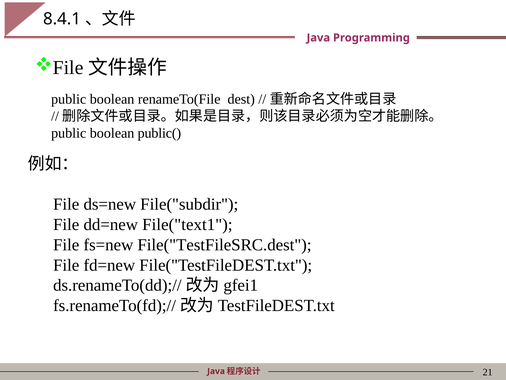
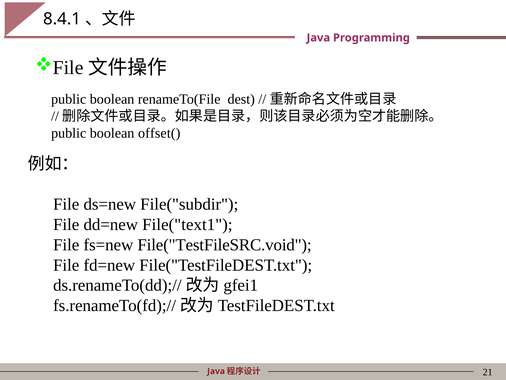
public(: public( -> offset( (159, 133)
File("TestFileSRC.dest: File("TestFileSRC.dest -> File("TestFileSRC.void (225, 245)
